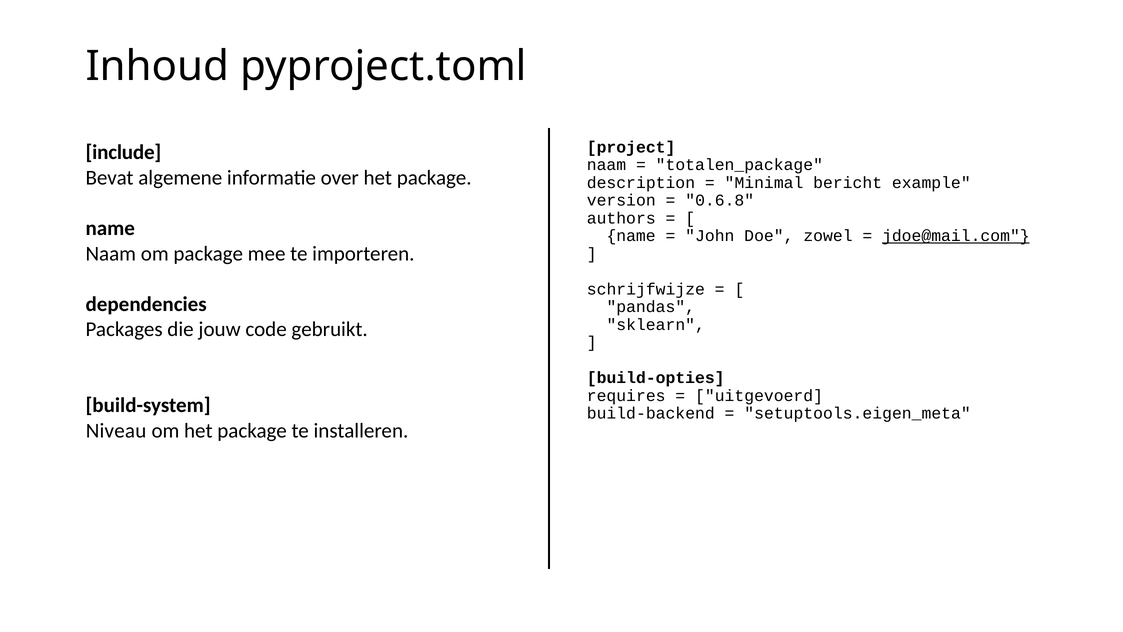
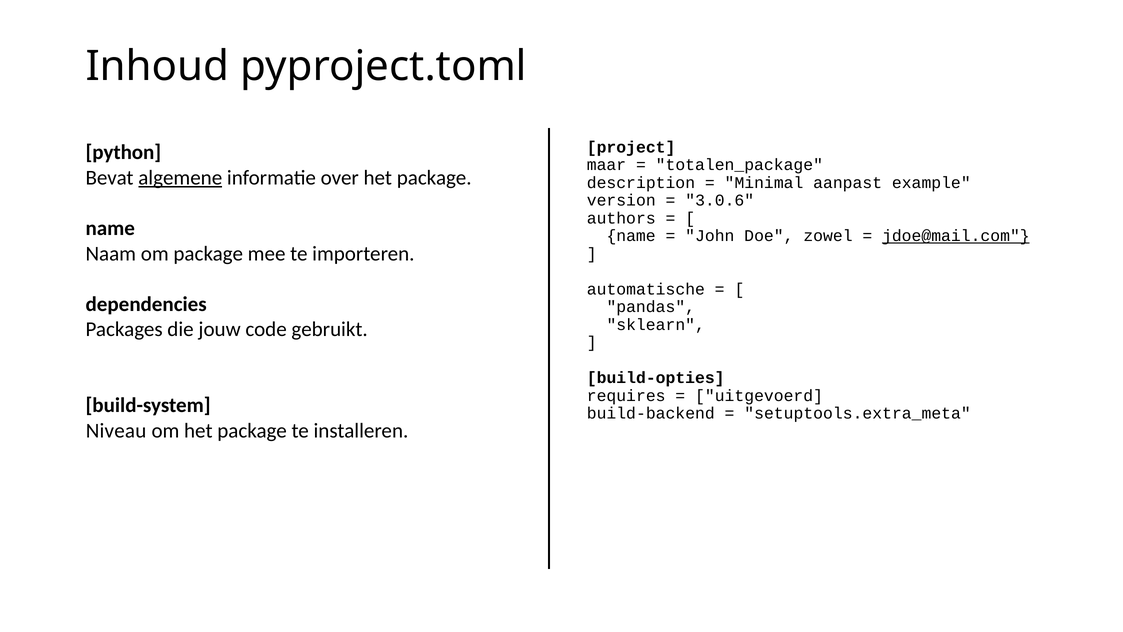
include: include -> python (123, 152)
naam: naam -> maar (606, 165)
algemene underline: none -> present (180, 178)
bericht: bericht -> aanpast (848, 183)
0.6.8: 0.6.8 -> 3.0.6 (720, 200)
schrijfwijze: schrijfwijze -> automatische (646, 289)
setuptools.eigen_meta: setuptools.eigen_meta -> setuptools.extra_meta (858, 413)
